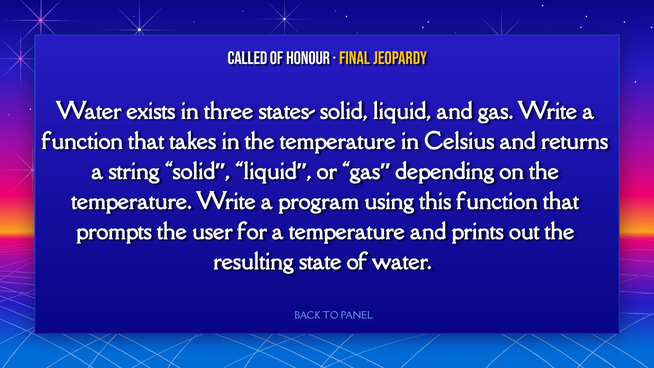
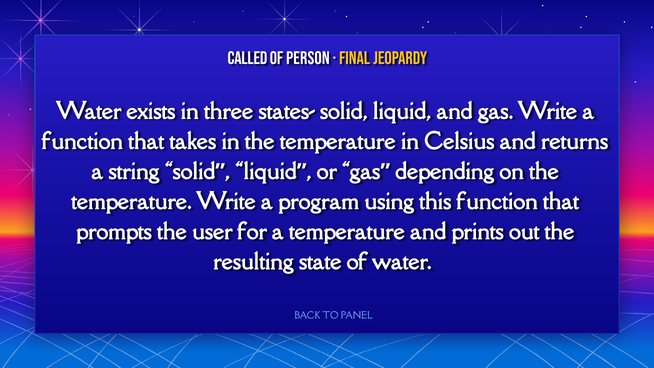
HONOUR: HONOUR -> PERSON (308, 58)
